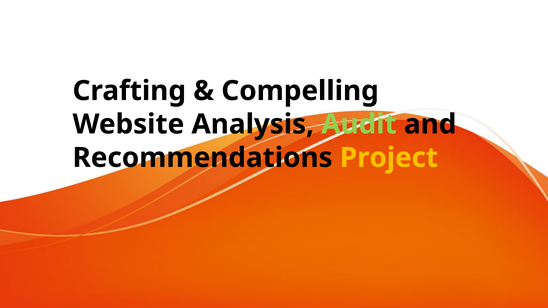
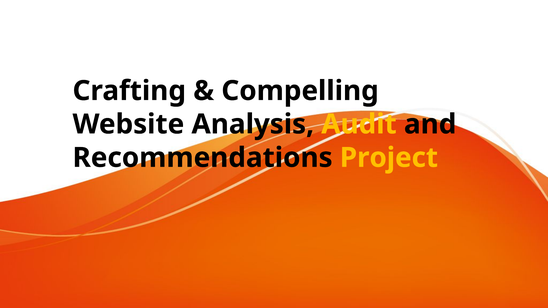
Audit colour: light green -> yellow (359, 124)
